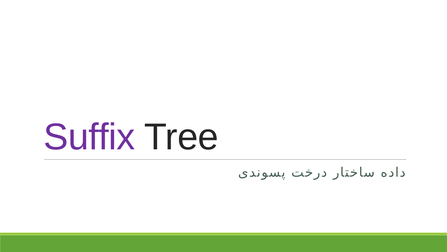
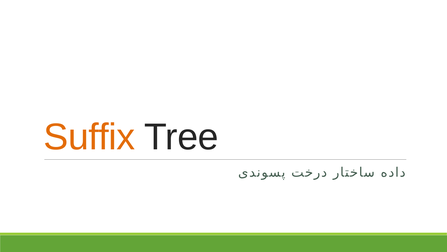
Suffix colour: purple -> orange (89, 137)
